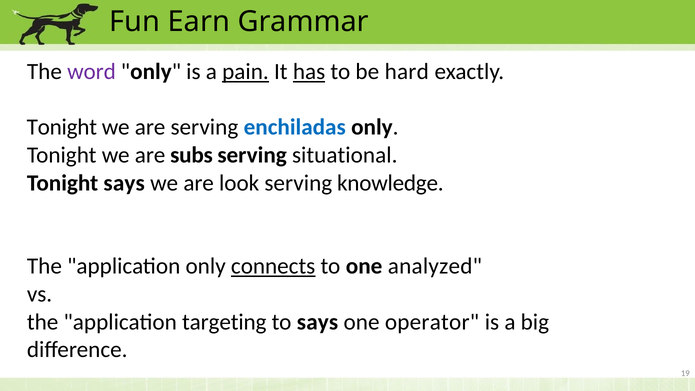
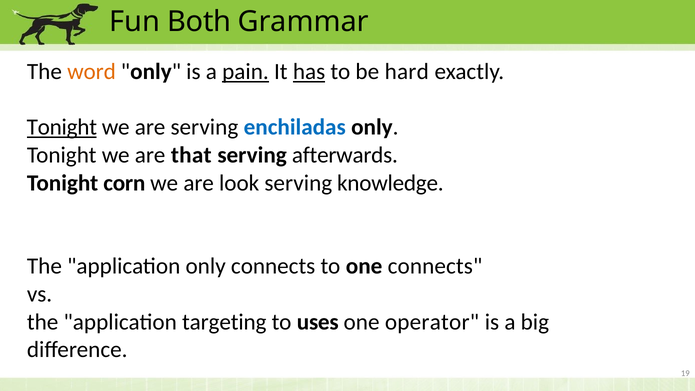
Earn: Earn -> Both (199, 22)
word colour: purple -> orange (91, 72)
Tonight underline: none -> present (62, 127)
subs: subs -> that (191, 155)
situational: situational -> afterwards (345, 155)
Tonight says: says -> corn (124, 183)
connects underline: present -> none (273, 266)
one analyzed: analyzed -> connects (435, 266)
to says: says -> uses (318, 322)
